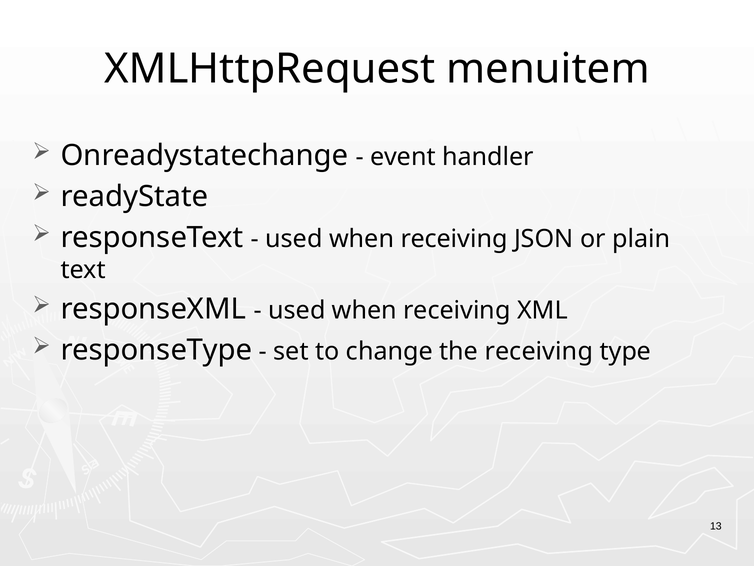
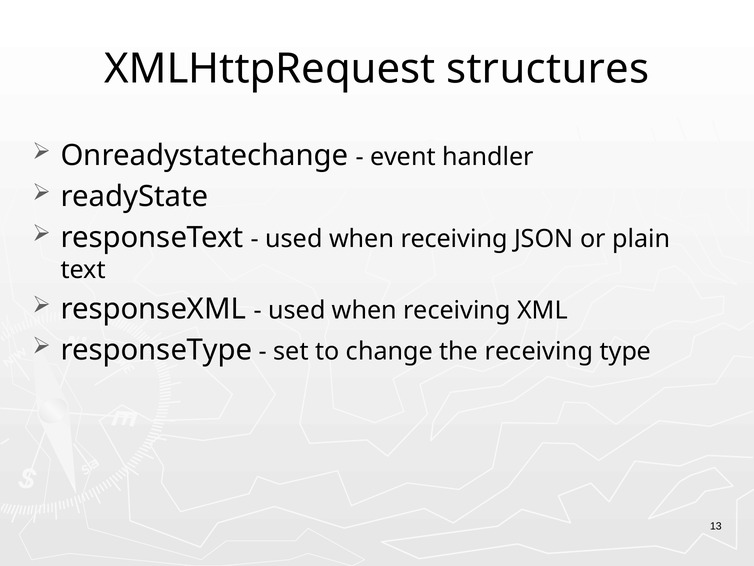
menuitem: menuitem -> structures (548, 69)
